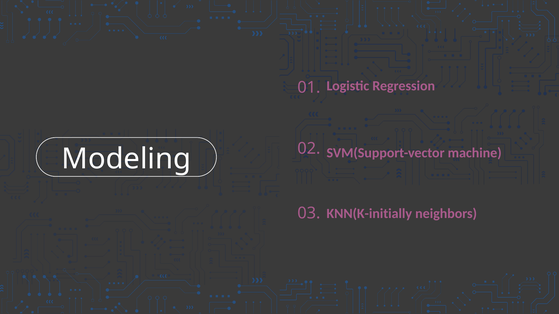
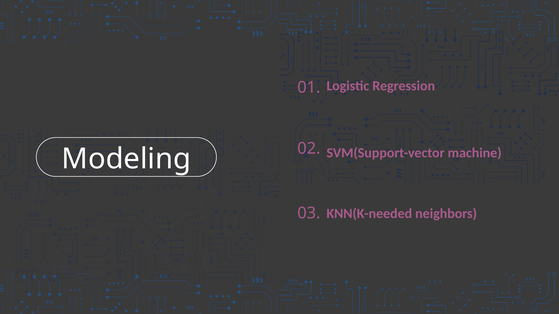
KNN(K-initially: KNN(K-initially -> KNN(K-needed (369, 214)
